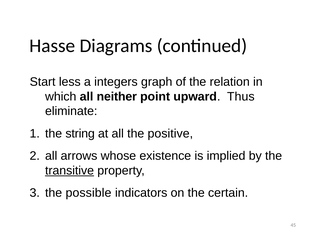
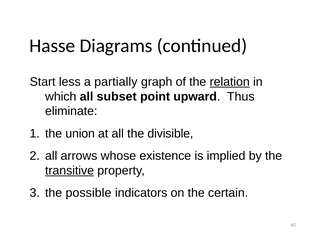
integers: integers -> partially (116, 82)
relation underline: none -> present (230, 82)
neither: neither -> subset (117, 97)
string: string -> union (80, 134)
positive: positive -> divisible (170, 134)
